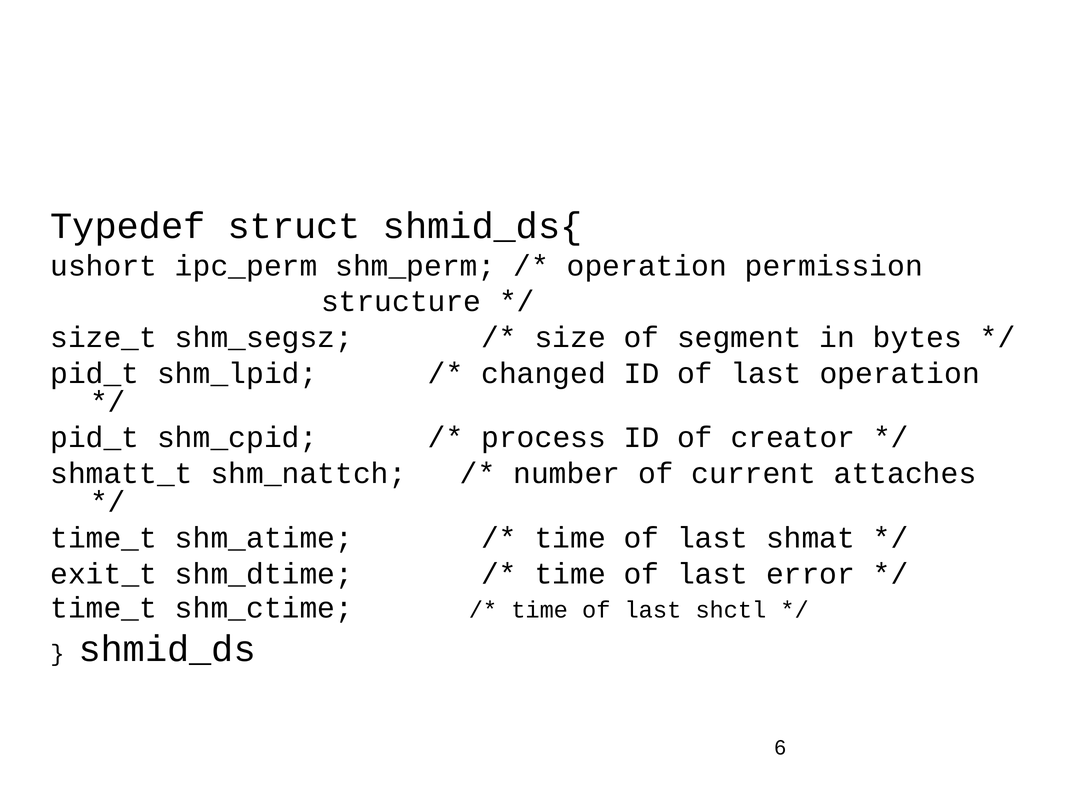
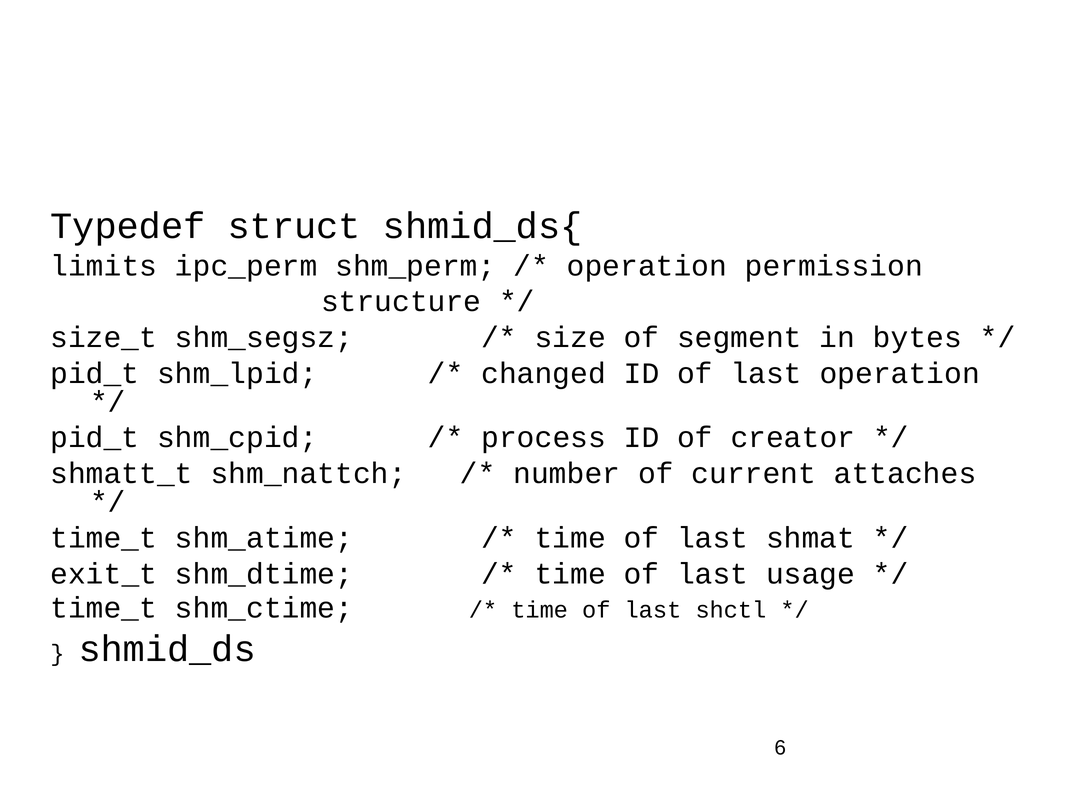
ushort: ushort -> limits (104, 266)
error: error -> usage (811, 573)
